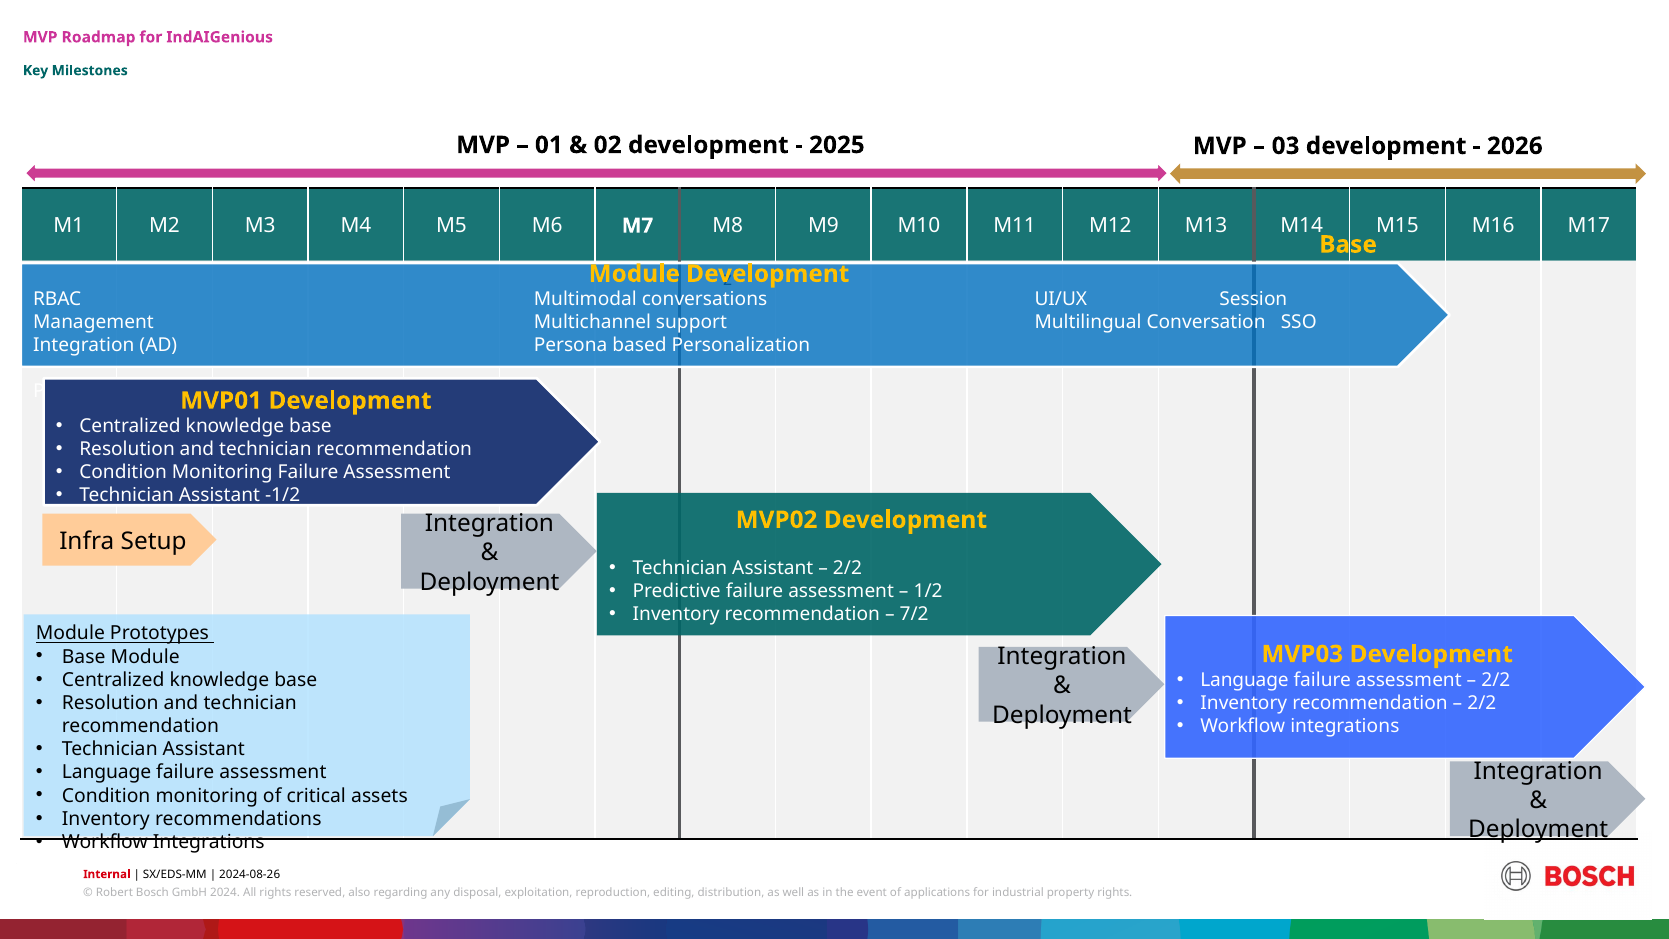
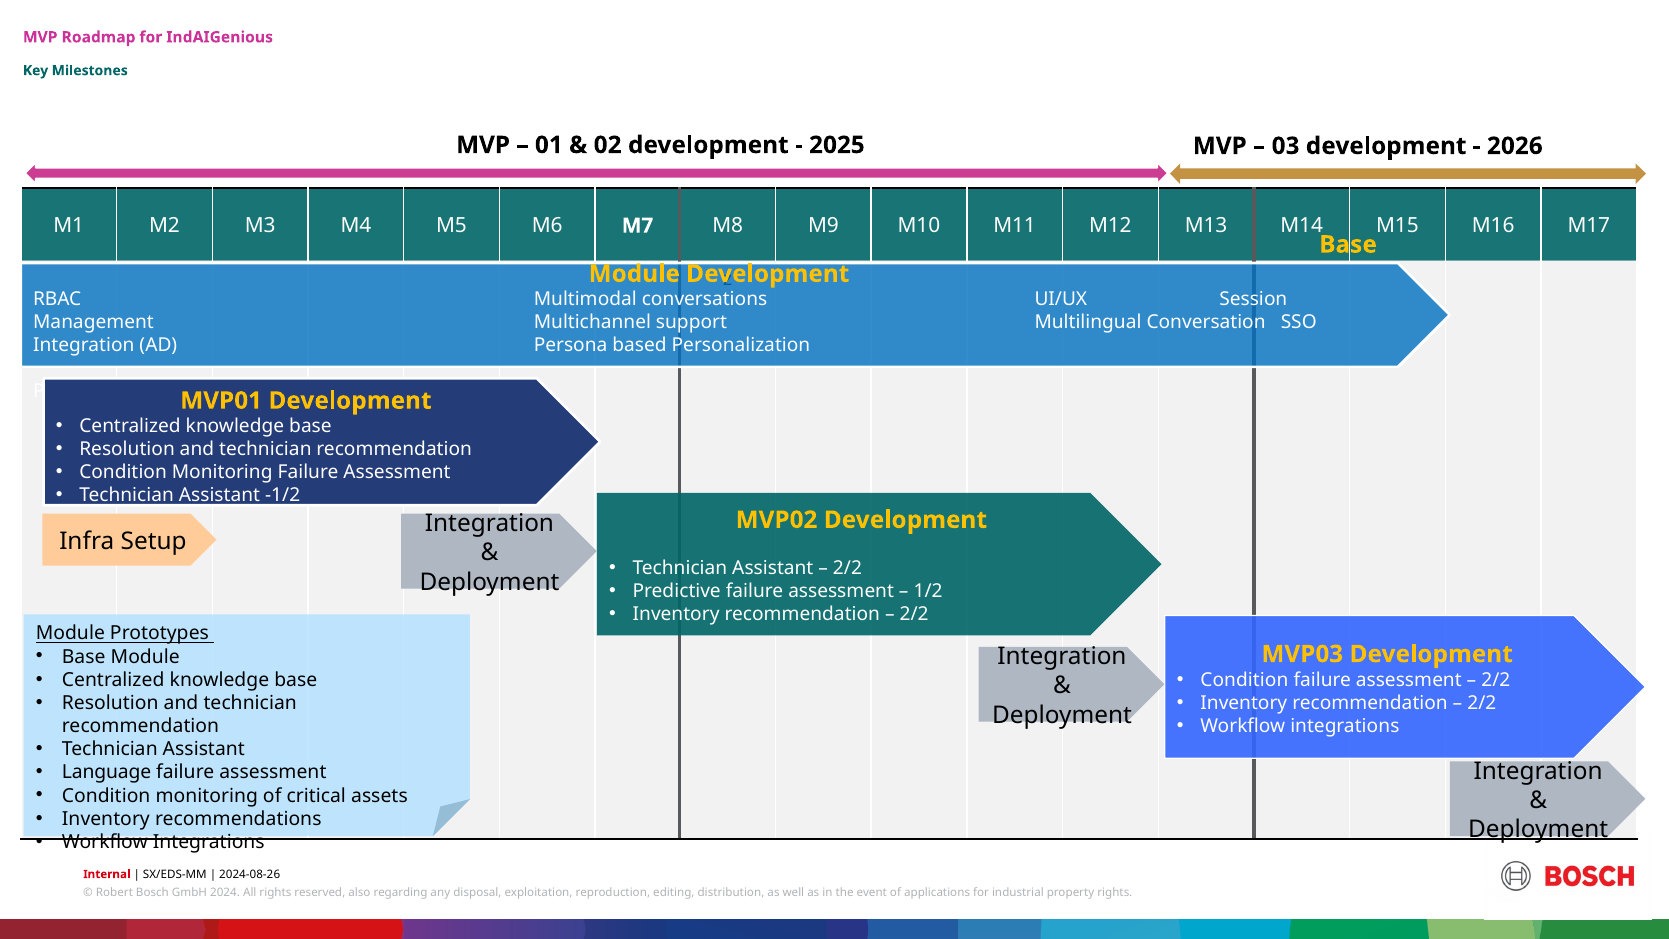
7/2: 7/2 -> 2/2 (914, 614)
Language: Language -> Condition (1244, 680)
